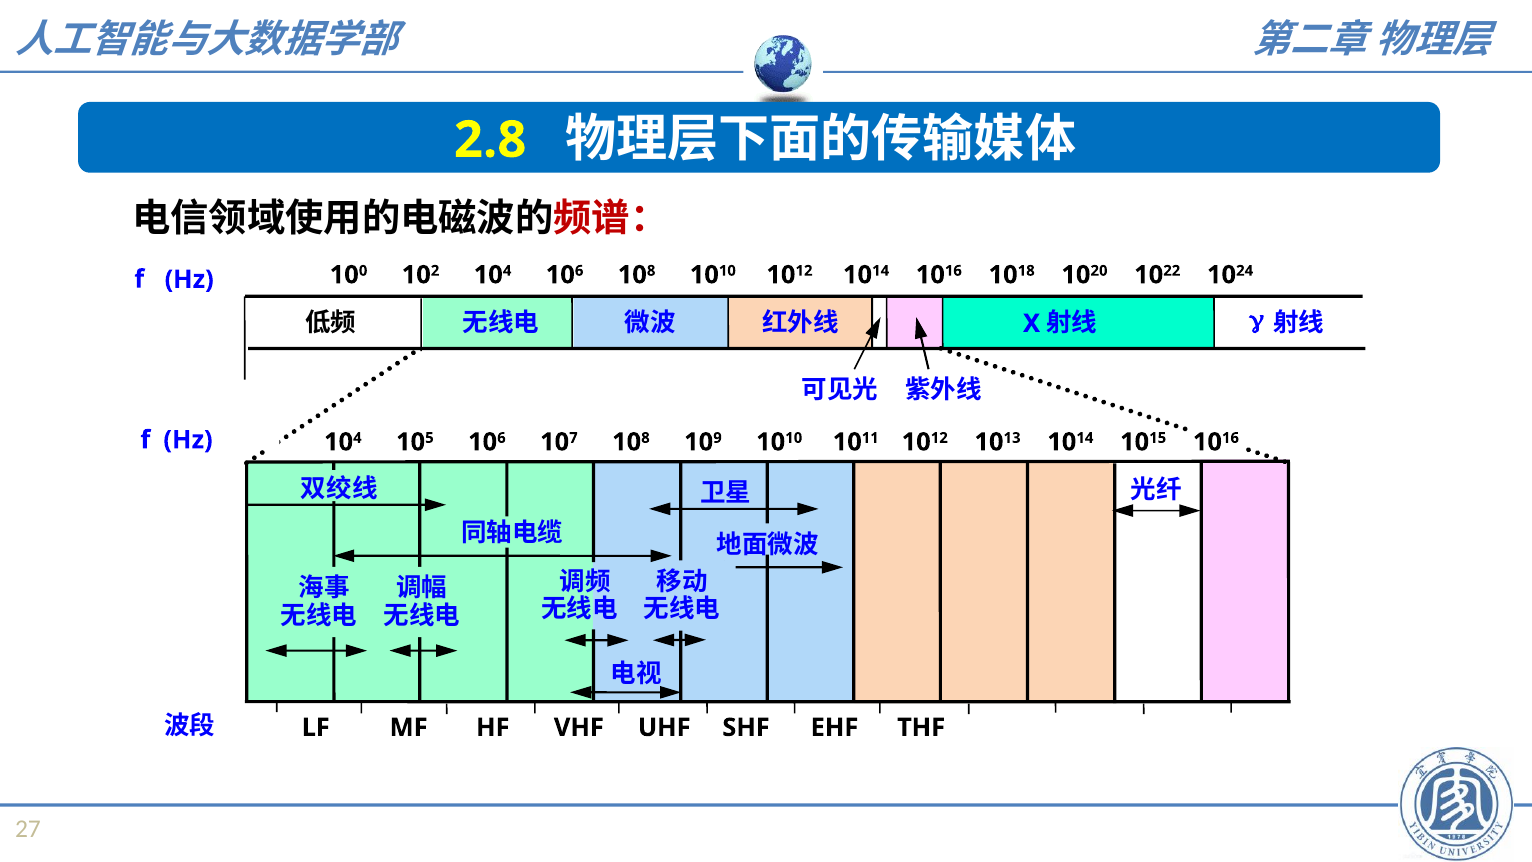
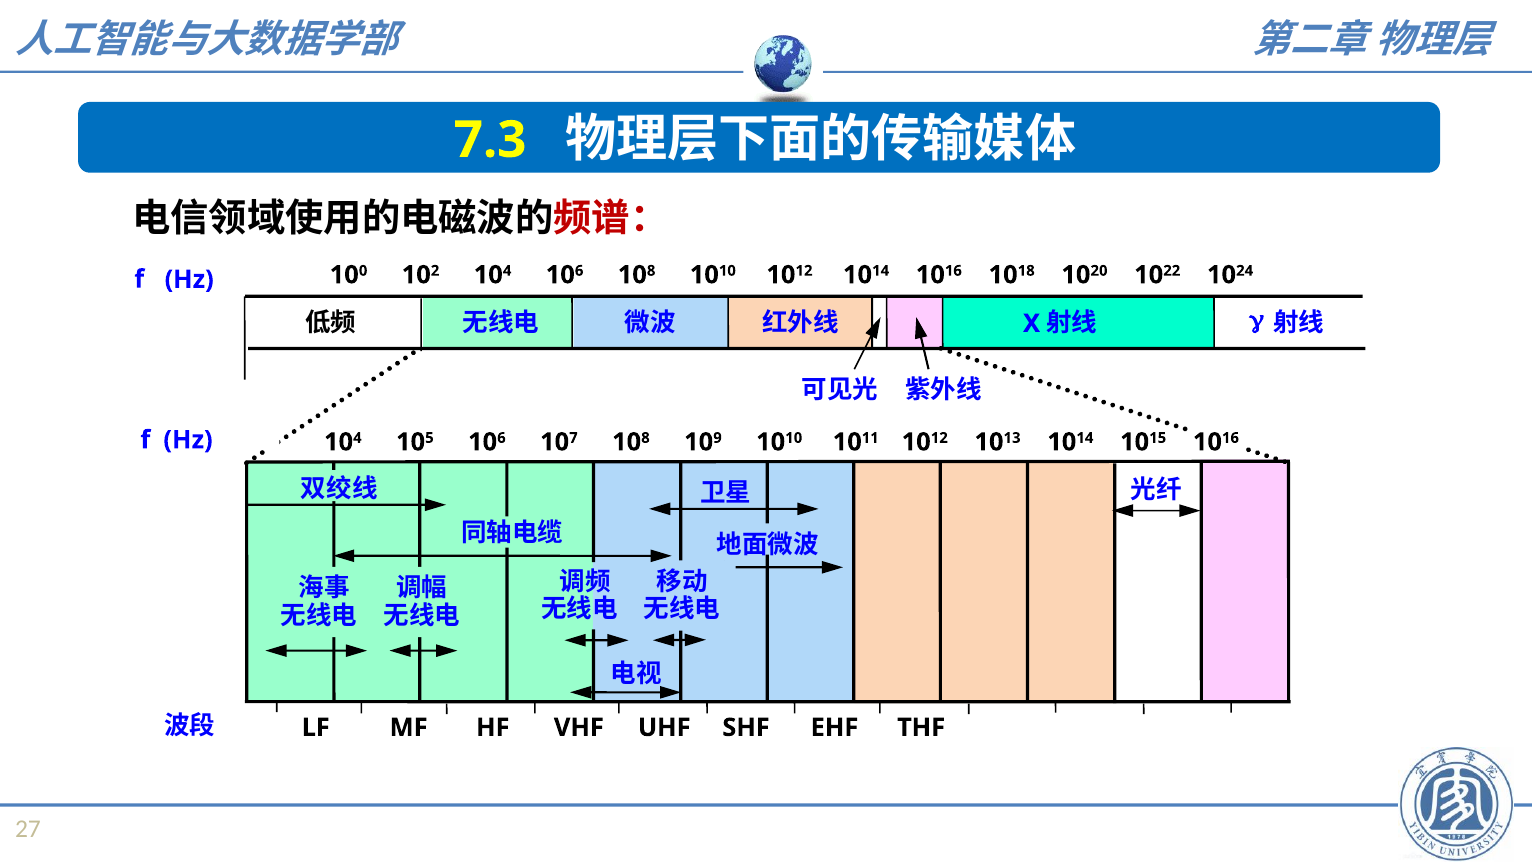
2.8: 2.8 -> 7.3 (490, 140)
